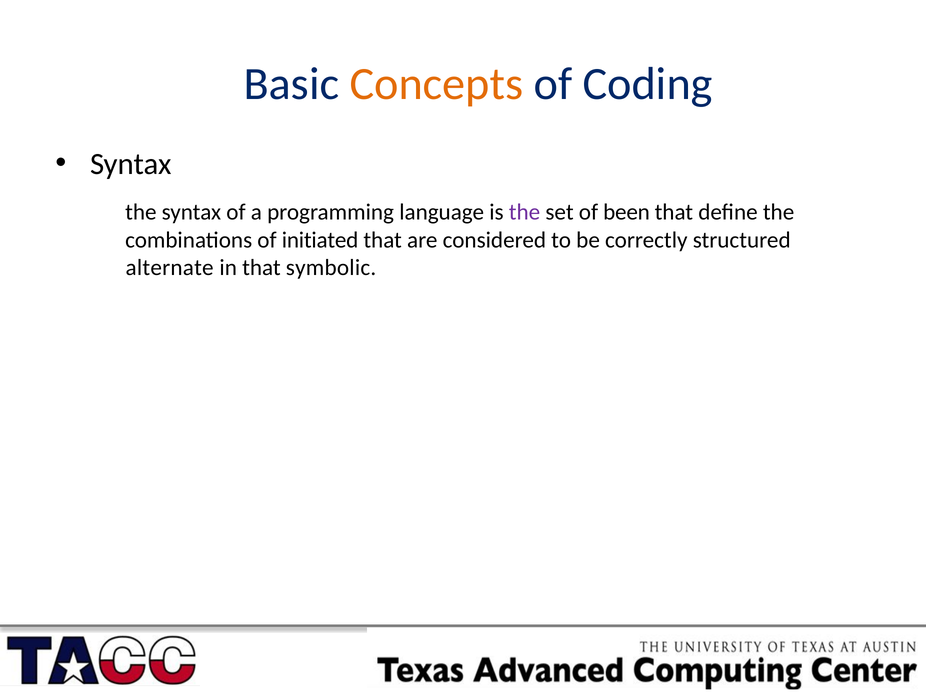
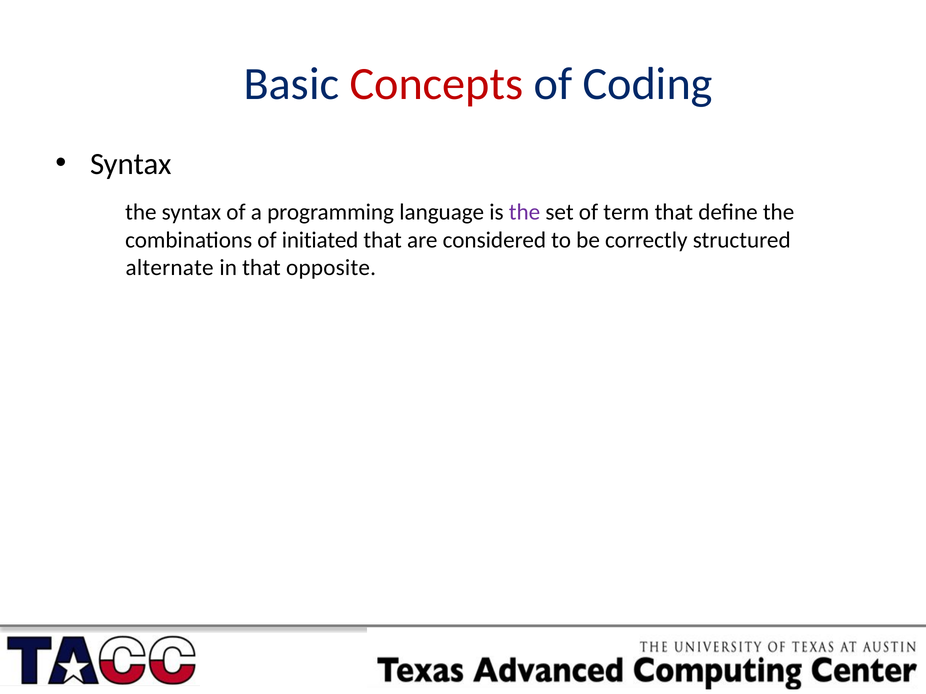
Concepts colour: orange -> red (436, 84)
been: been -> term (626, 212)
symbolic: symbolic -> opposite (331, 268)
